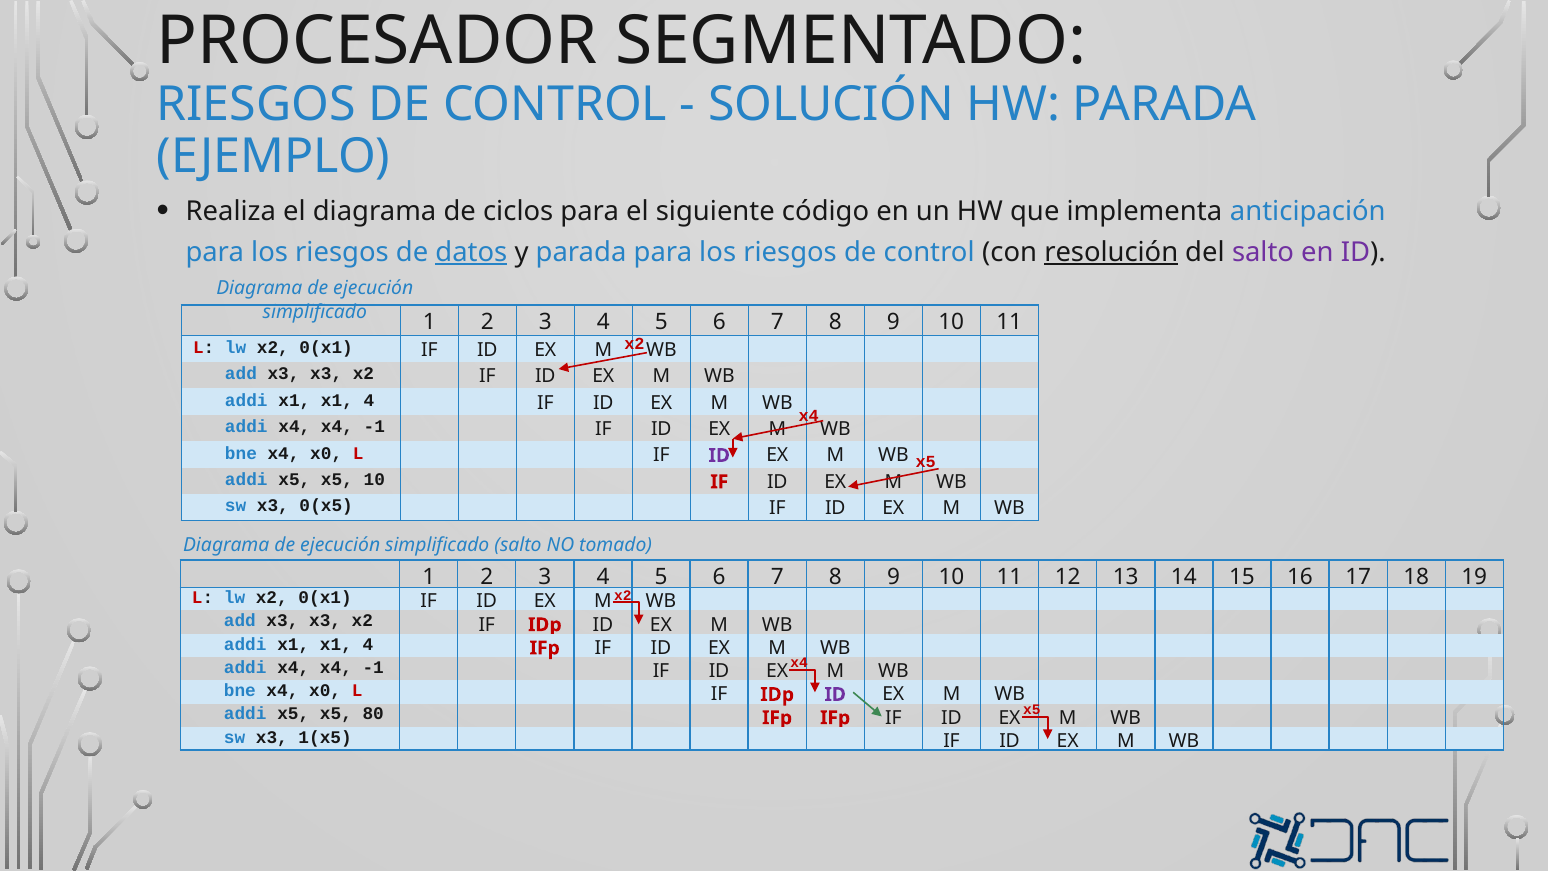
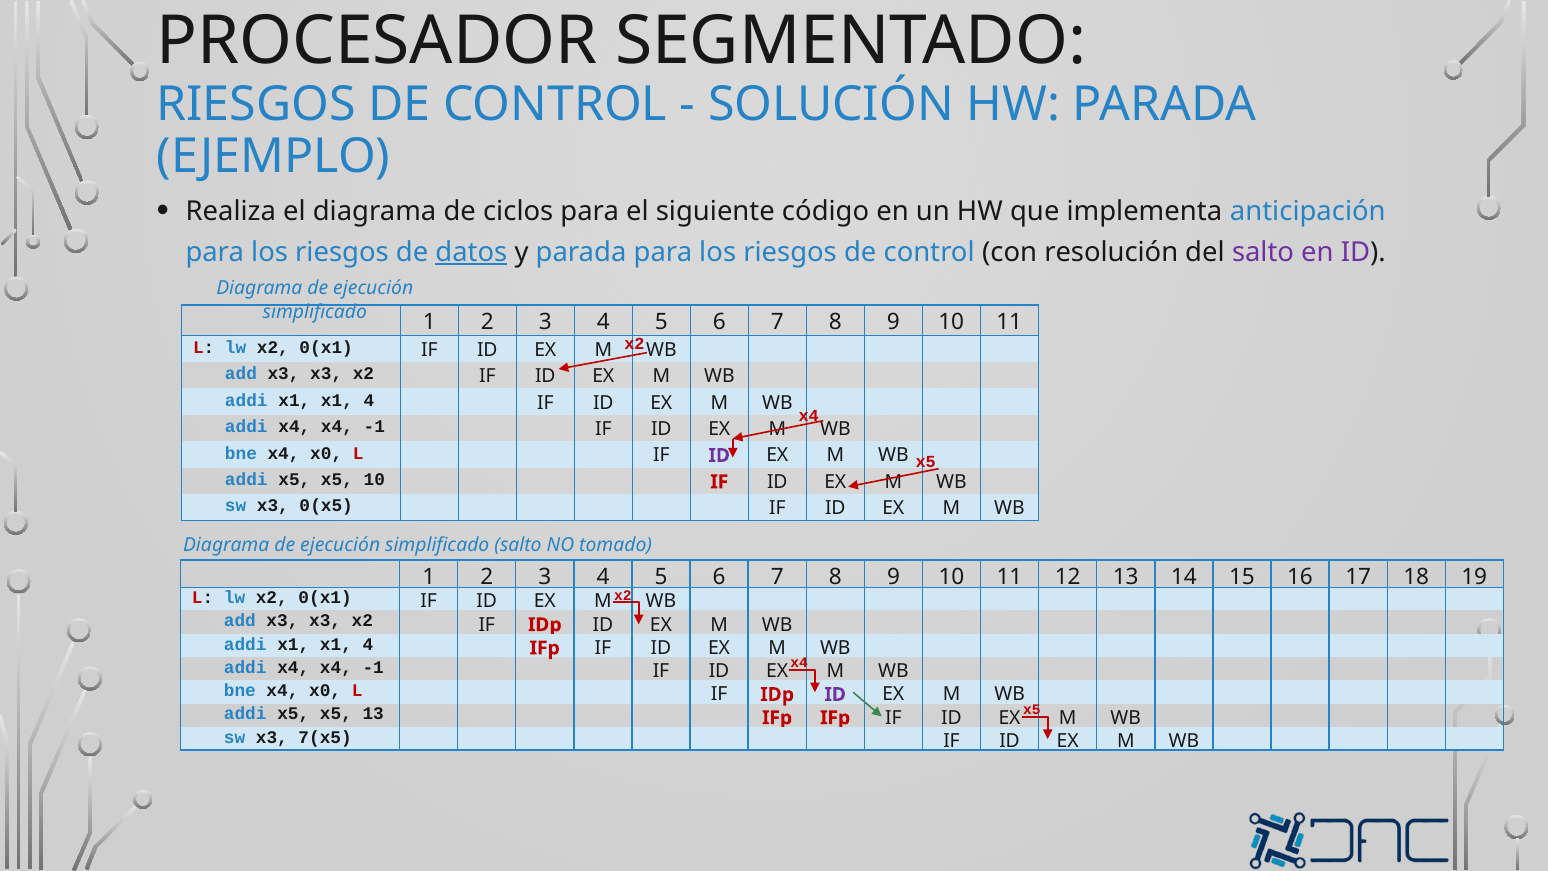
resolución underline: present -> none (1111, 252)
x5 80: 80 -> 13 (373, 714)
1(x5: 1(x5 -> 7(x5 (325, 737)
